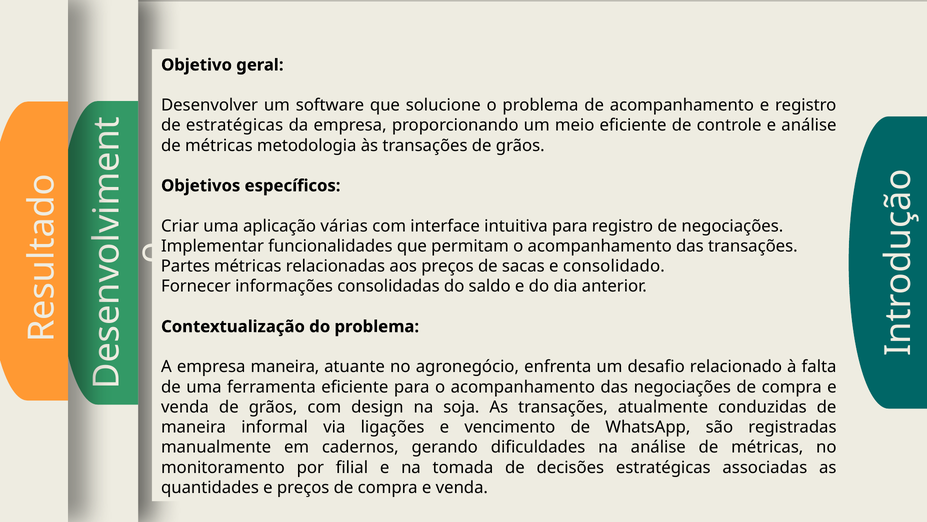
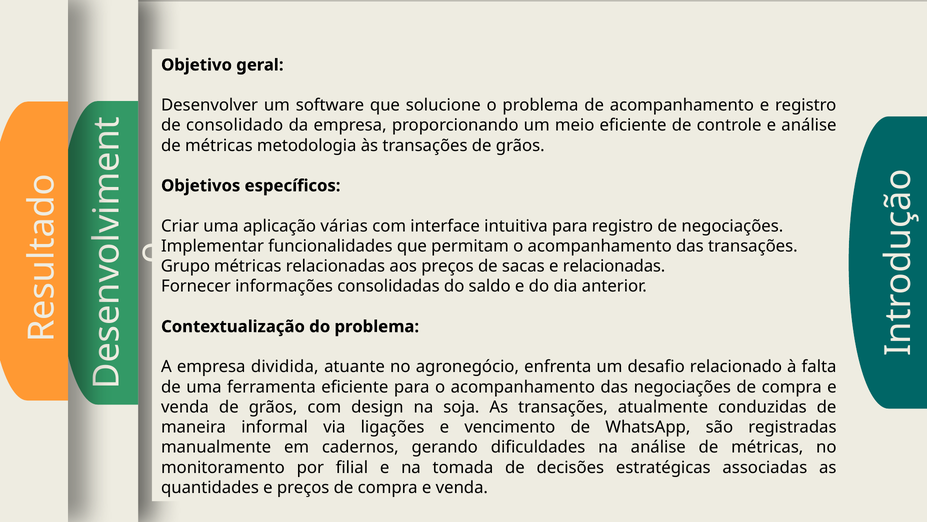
de estratégicas: estratégicas -> consolidado (235, 125)
Partes: Partes -> Grupo (185, 266)
e consolidado: consolidado -> relacionadas (614, 266)
empresa maneira: maneira -> dividida (285, 367)
